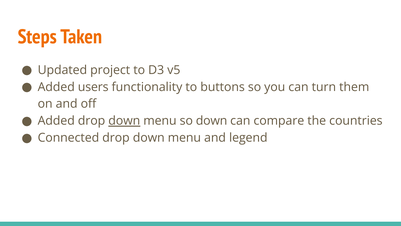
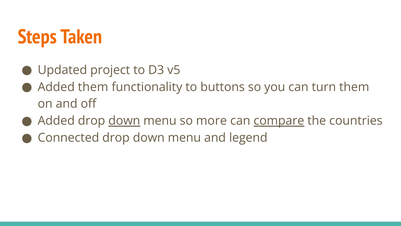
Added users: users -> them (93, 87)
so down: down -> more (211, 121)
compare underline: none -> present (279, 121)
